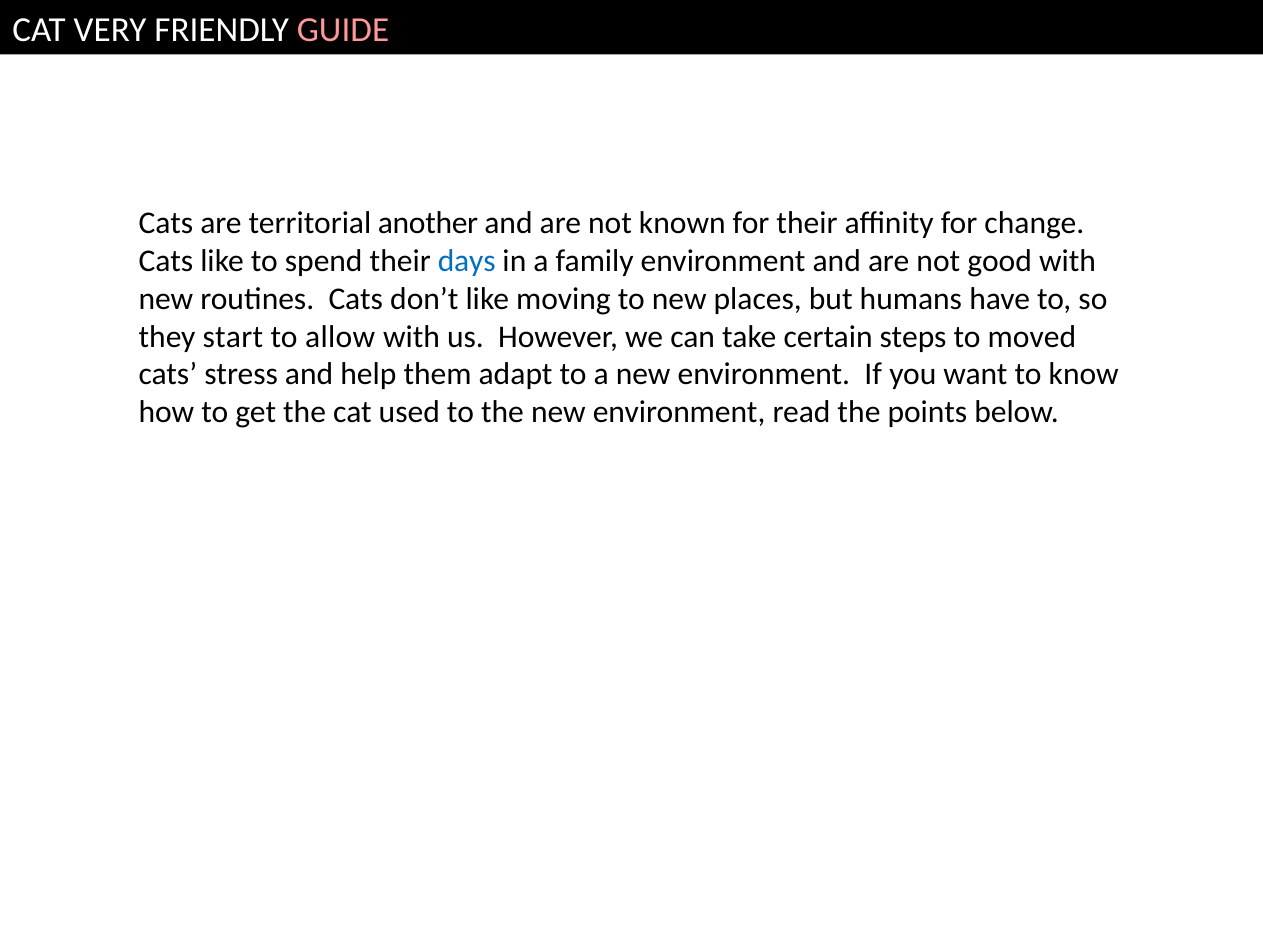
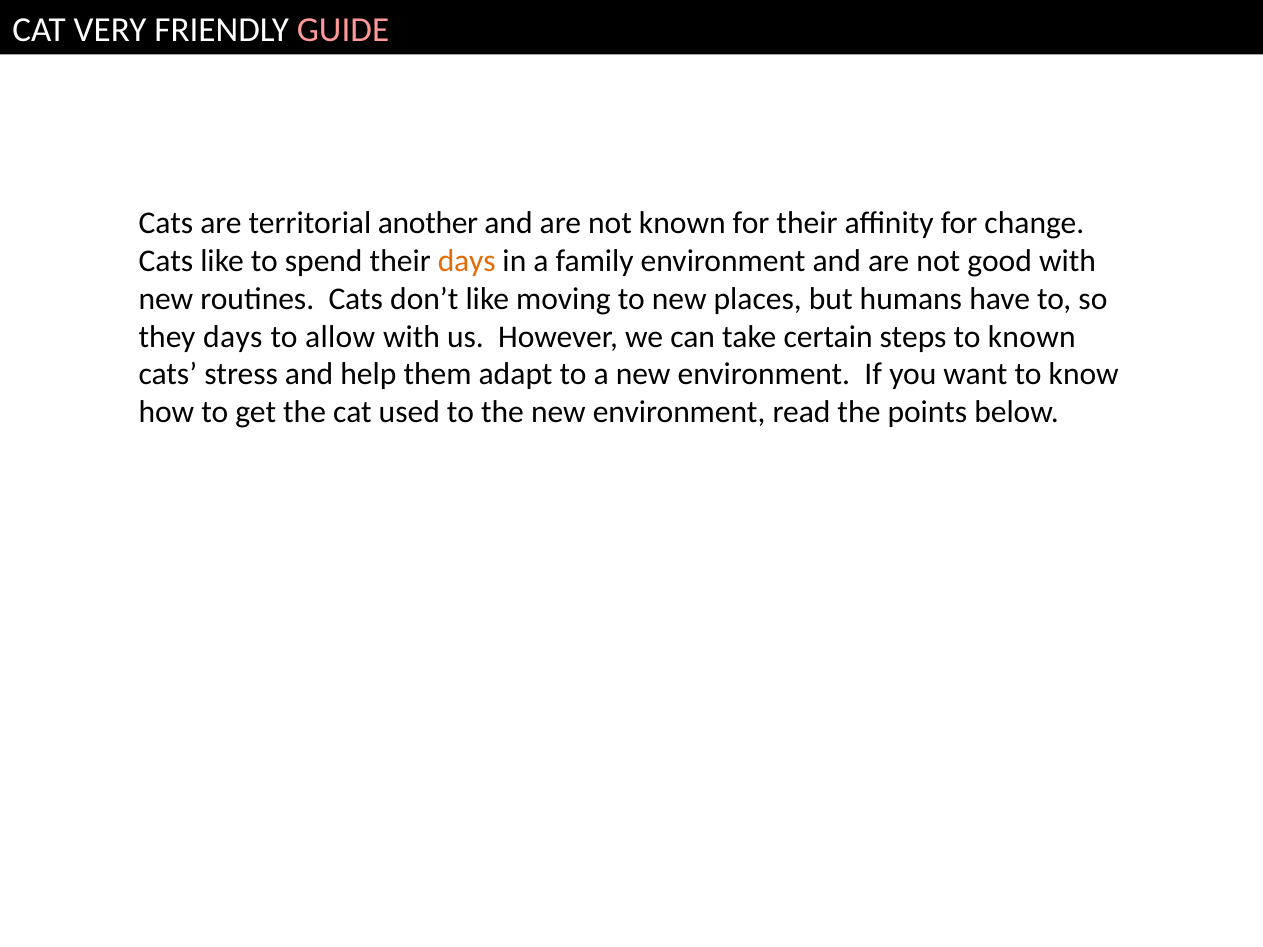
days colour: blue -> orange (467, 261)
they start: start -> days (233, 337)
to moved: moved -> known (1032, 337)
